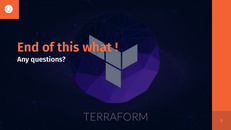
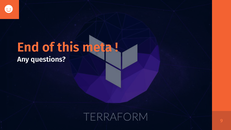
what: what -> meta (97, 47)
